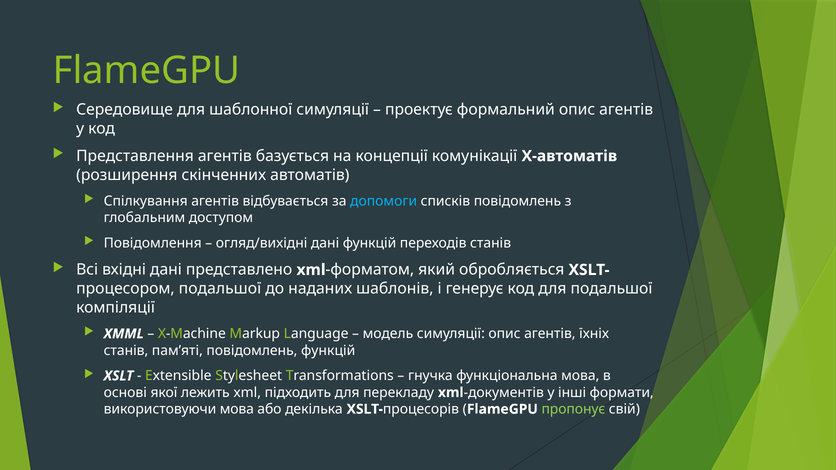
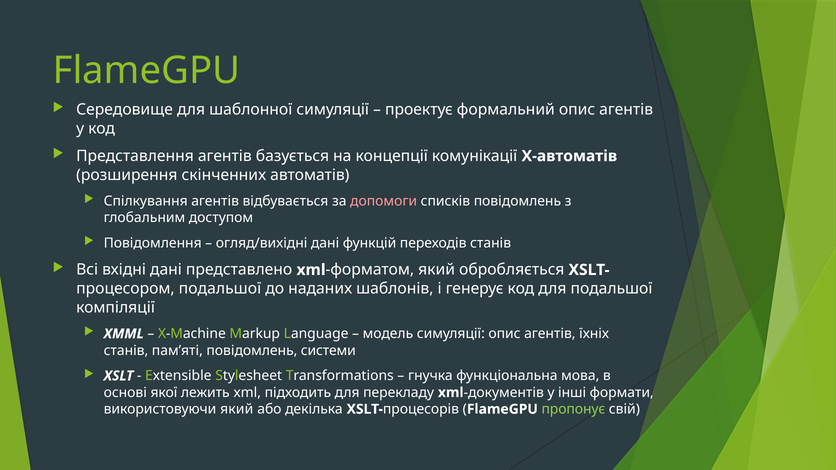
допомоги colour: light blue -> pink (384, 201)
повідомлень функцій: функцій -> системи (328, 351)
використовуючи мова: мова -> який (237, 409)
